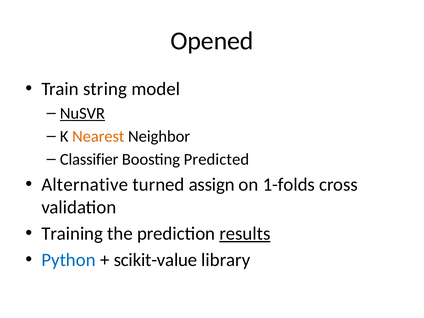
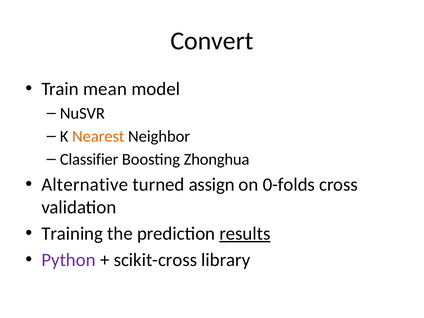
Opened: Opened -> Convert (212, 41)
string: string -> mean (105, 89)
NuSVR underline: present -> none (82, 113)
Predicted: Predicted -> Zhonghua (217, 159)
1-folds: 1-folds -> 0-folds (289, 185)
Python colour: blue -> purple (69, 260)
scikit-value: scikit-value -> scikit-cross (155, 260)
